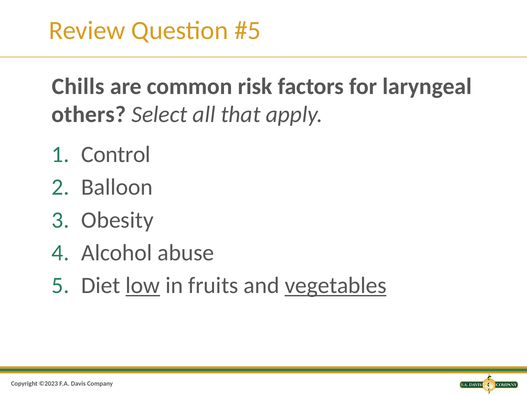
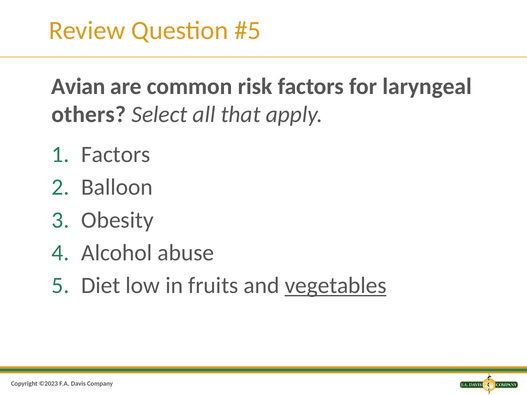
Chills: Chills -> Avian (78, 86)
Control: Control -> Factors (116, 154)
low underline: present -> none (143, 286)
